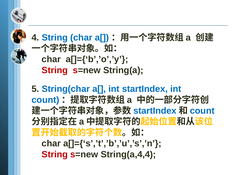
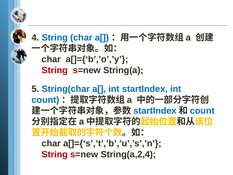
String(a,4,4: String(a,4,4 -> String(a,2,4 (128, 154)
